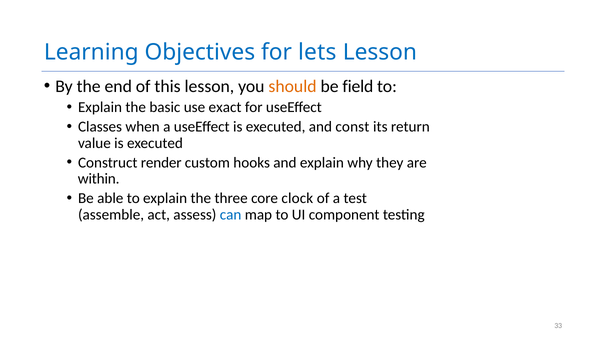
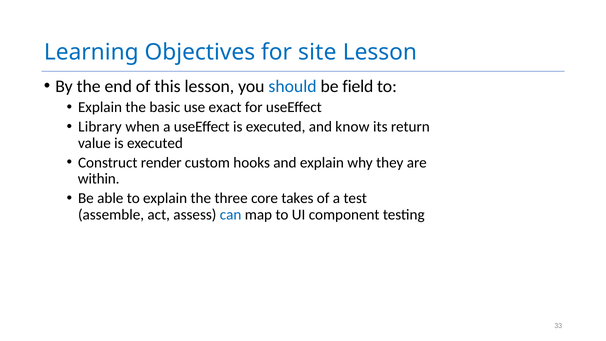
lets: lets -> site (317, 52)
should colour: orange -> blue (293, 86)
Classes: Classes -> Library (100, 127)
const: const -> know (352, 127)
clock: clock -> takes (297, 198)
